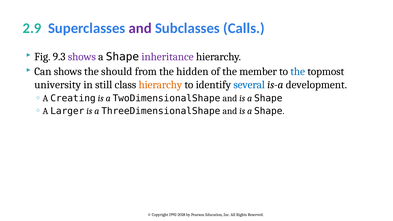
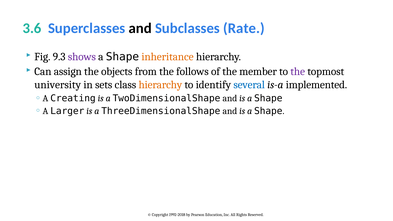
2.9: 2.9 -> 3.6 (32, 28)
and colour: purple -> black (140, 28)
Calls: Calls -> Rate (244, 28)
inheritance colour: purple -> orange (168, 57)
Can shows: shows -> assign (68, 72)
should: should -> objects (117, 72)
hidden: hidden -> follows (192, 72)
the colour: blue -> purple (298, 72)
still: still -> sets (104, 85)
development: development -> implemented (316, 85)
